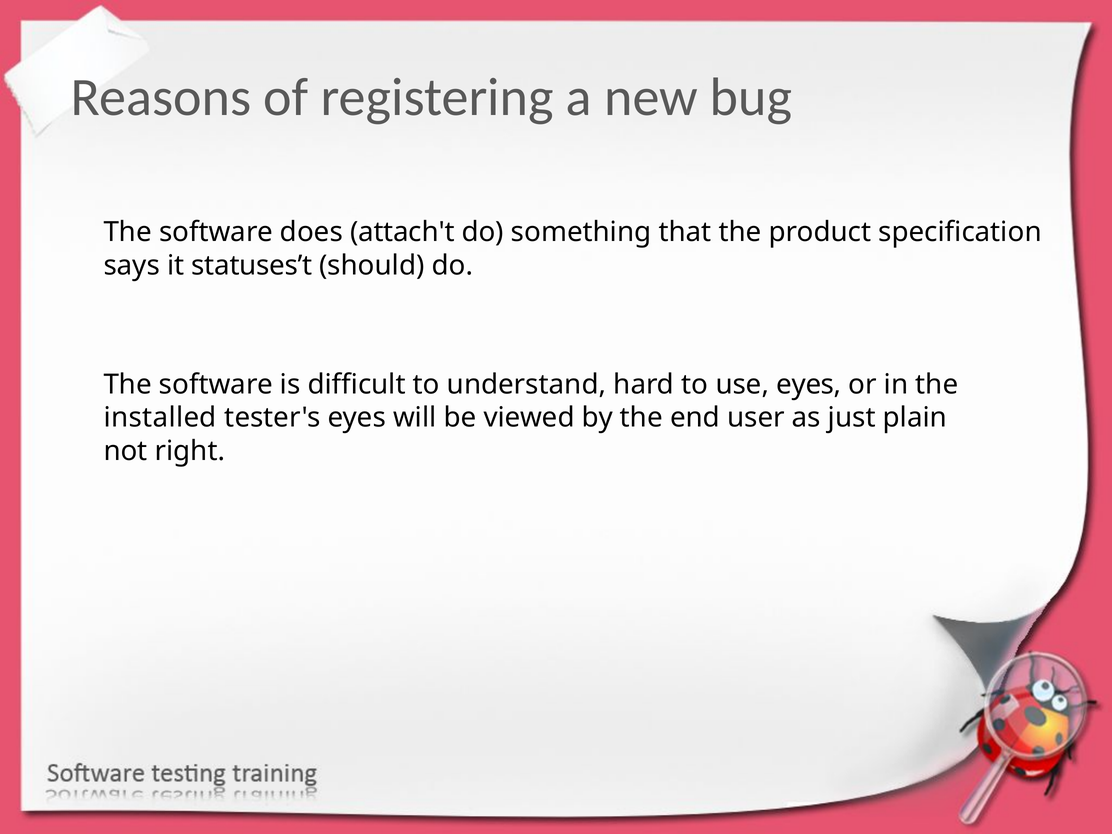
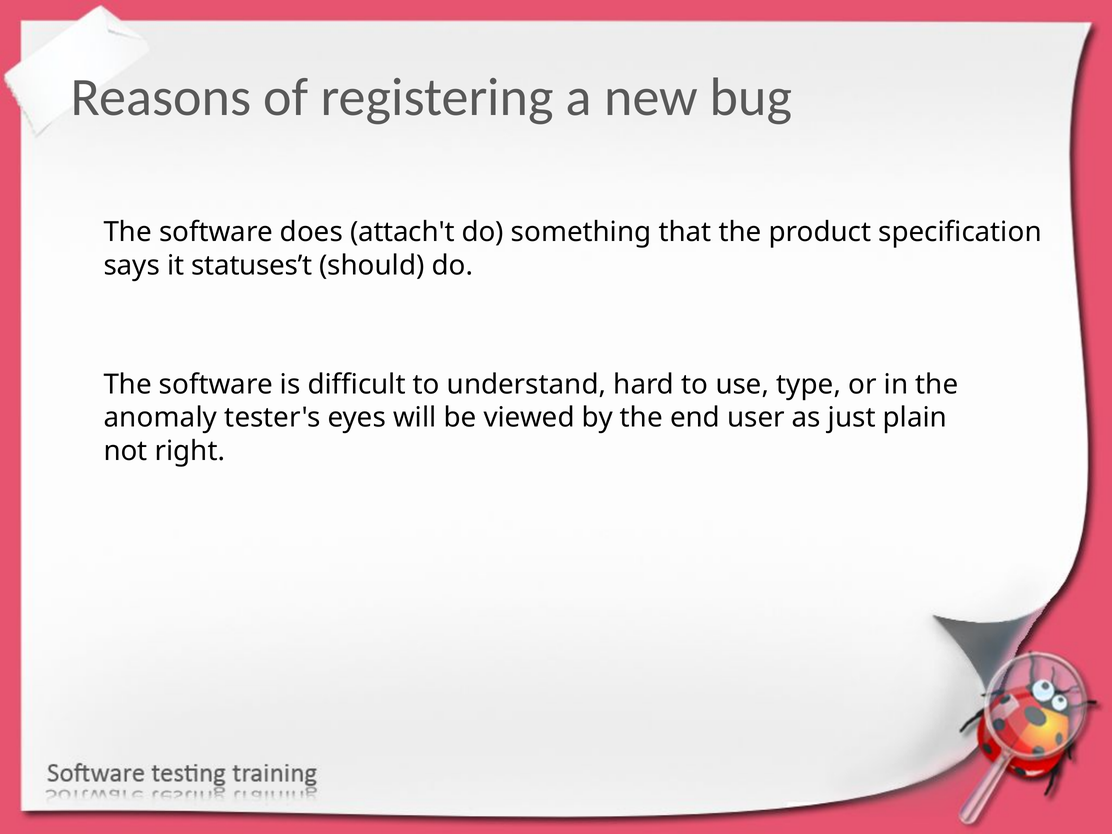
use eyes: eyes -> type (809, 384)
installed: installed -> anomaly (160, 418)
